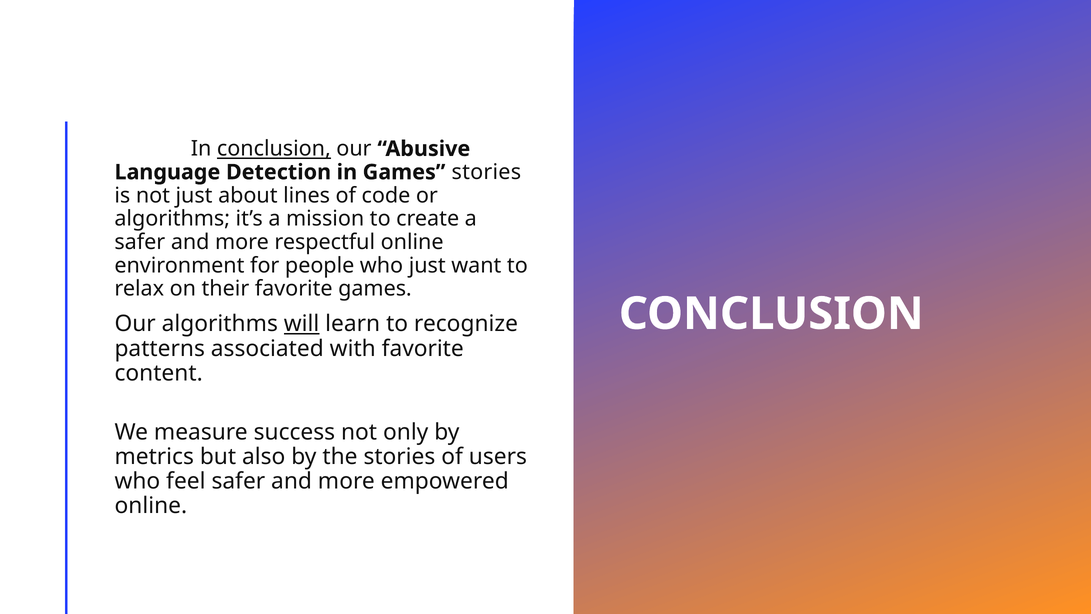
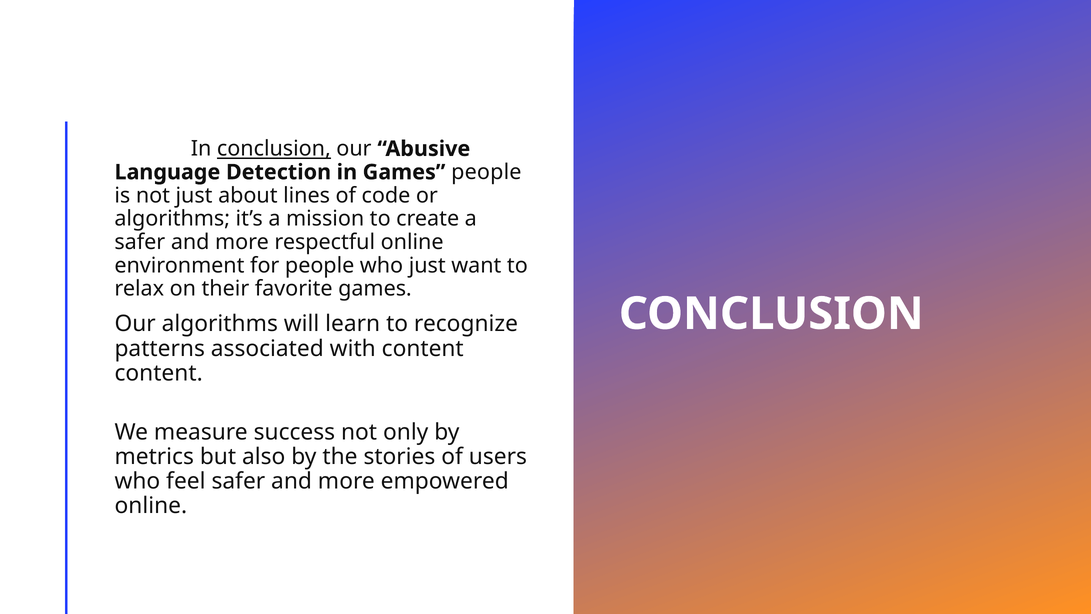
Games stories: stories -> people (486, 172)
will underline: present -> none (302, 324)
with favorite: favorite -> content (423, 348)
